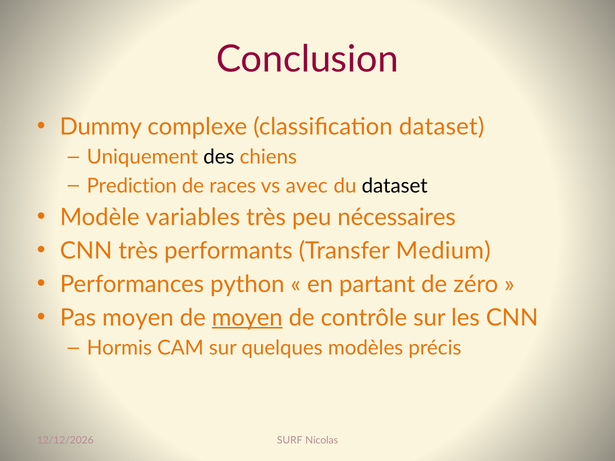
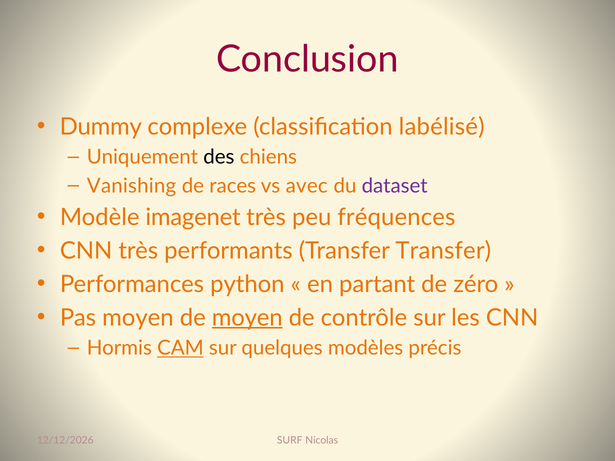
classification dataset: dataset -> labélisé (442, 127)
Prediction: Prediction -> Vanishing (132, 186)
dataset colour: black -> purple (395, 186)
variables: variables -> imagenet (193, 218)
nécessaires: nécessaires -> fréquences (396, 218)
Transfer Medium: Medium -> Transfer (443, 251)
CAM underline: none -> present (180, 348)
